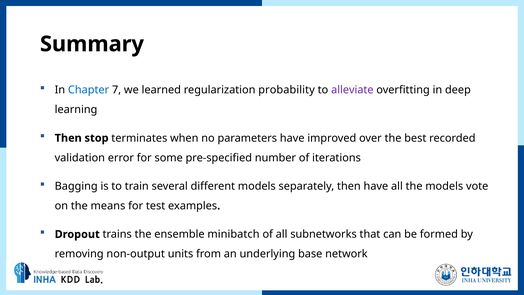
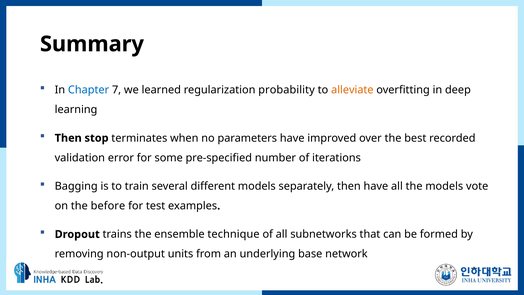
alleviate colour: purple -> orange (352, 90)
means: means -> before (108, 206)
minibatch: minibatch -> technique (234, 234)
